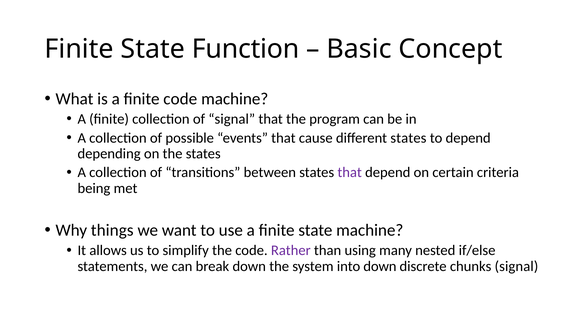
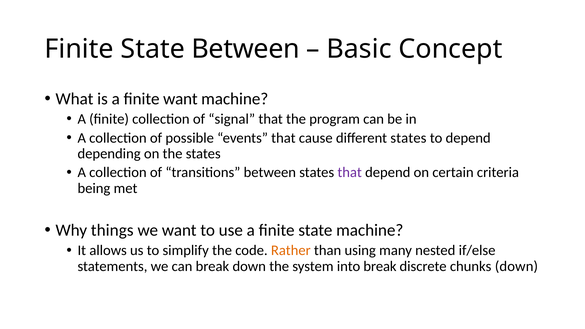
State Function: Function -> Between (246, 49)
finite code: code -> want (180, 99)
Rather colour: purple -> orange (291, 250)
into down: down -> break (380, 266)
chunks signal: signal -> down (516, 266)
